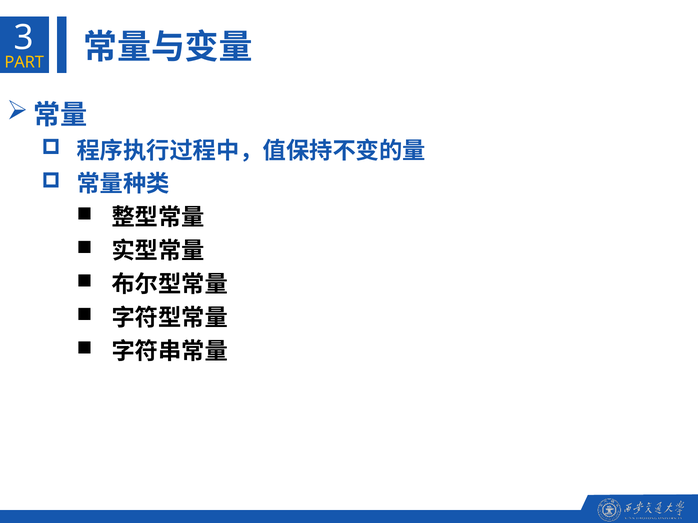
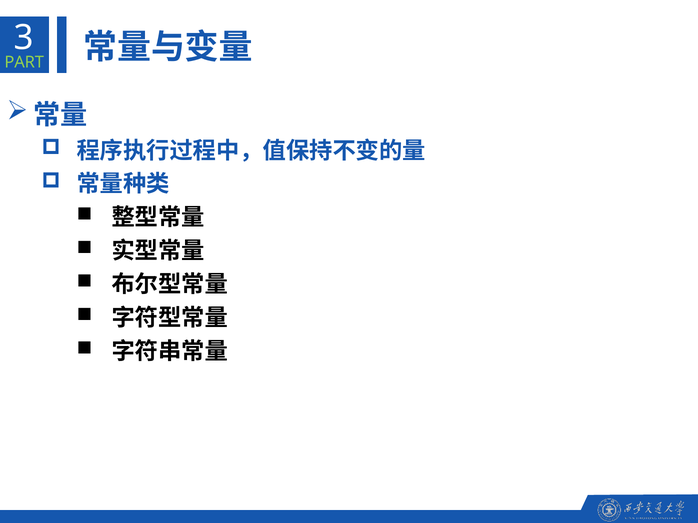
PART colour: yellow -> light green (24, 62)
